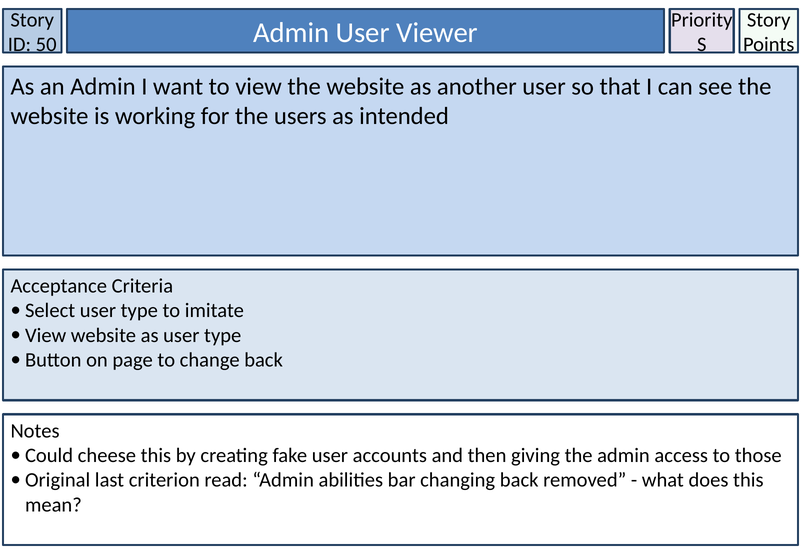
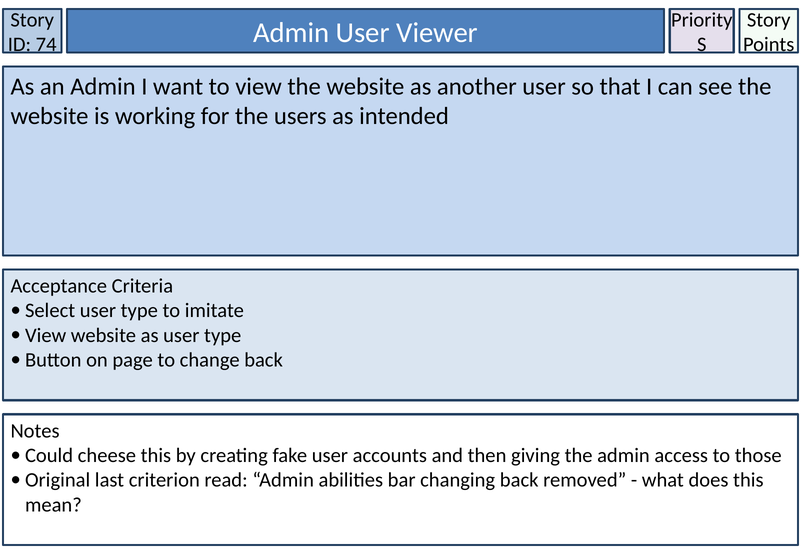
50: 50 -> 74 (46, 44)
